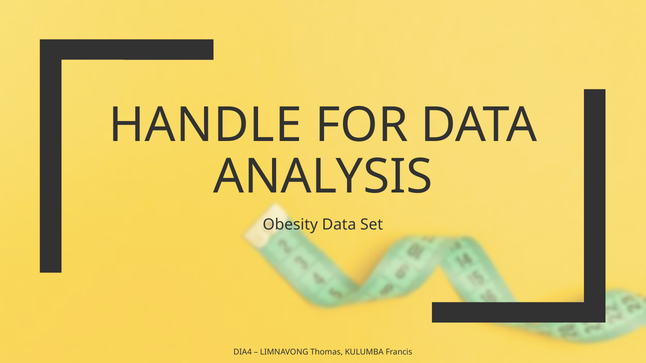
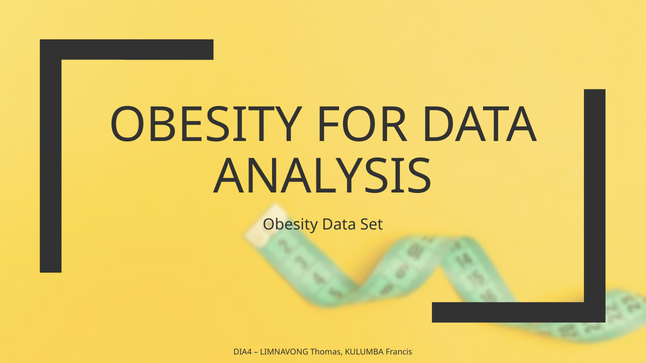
HANDLE: HANDLE -> OBESITY (206, 125)
